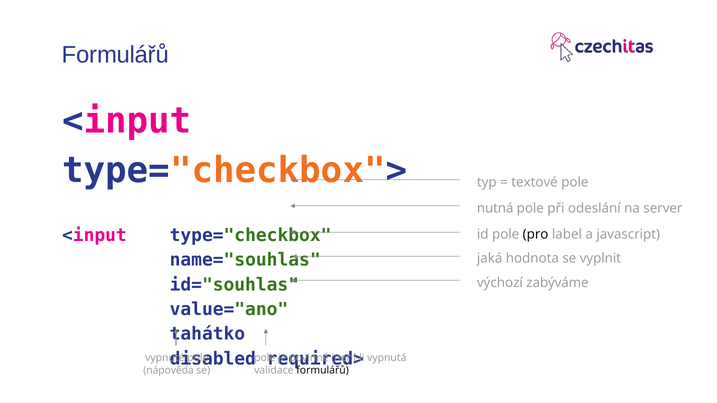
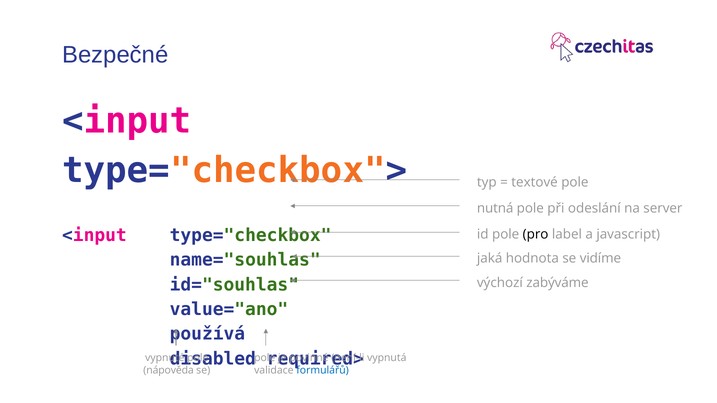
Formulářů: Formulářů -> Bezpečné (115, 55)
vyplnit: vyplnit -> vidíme (600, 259)
tahátko: tahátko -> používá (207, 334)
formulářů colour: black -> blue (323, 371)
